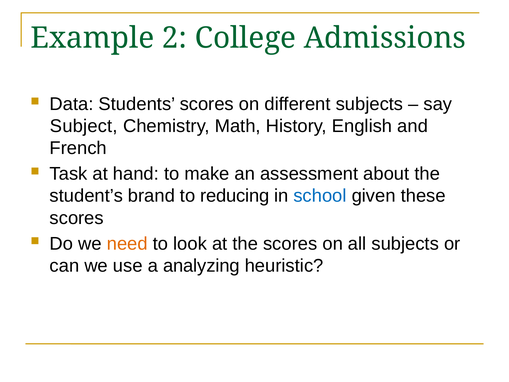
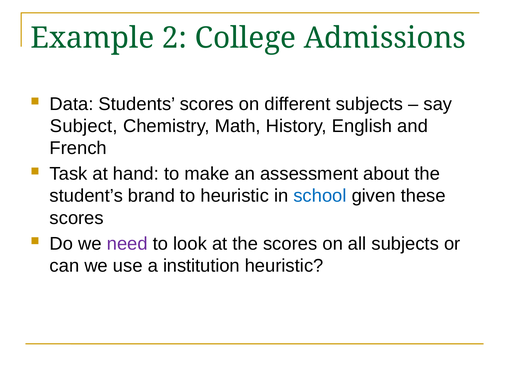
to reducing: reducing -> heuristic (235, 196)
need colour: orange -> purple (127, 244)
analyzing: analyzing -> institution (201, 266)
